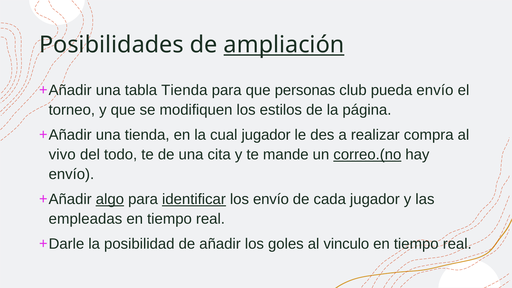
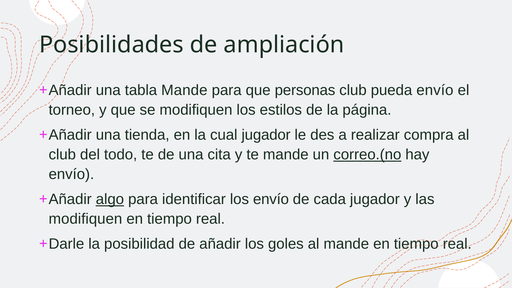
ampliación underline: present -> none (284, 45)
tabla Tienda: Tienda -> Mande (184, 90)
vivo: vivo -> club (62, 155)
identificar underline: present -> none (194, 199)
empleadas: empleadas -> modifiquen (85, 219)
al vinculo: vinculo -> mande (346, 244)
